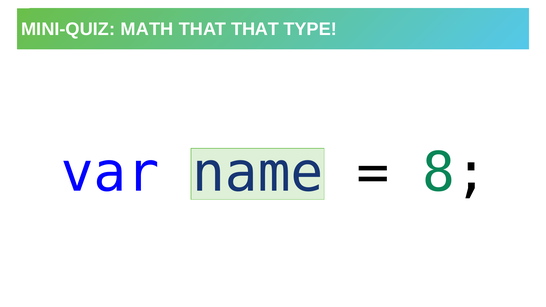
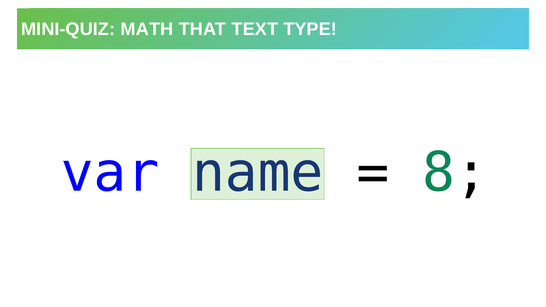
THAT THAT: THAT -> TEXT (255, 29)
